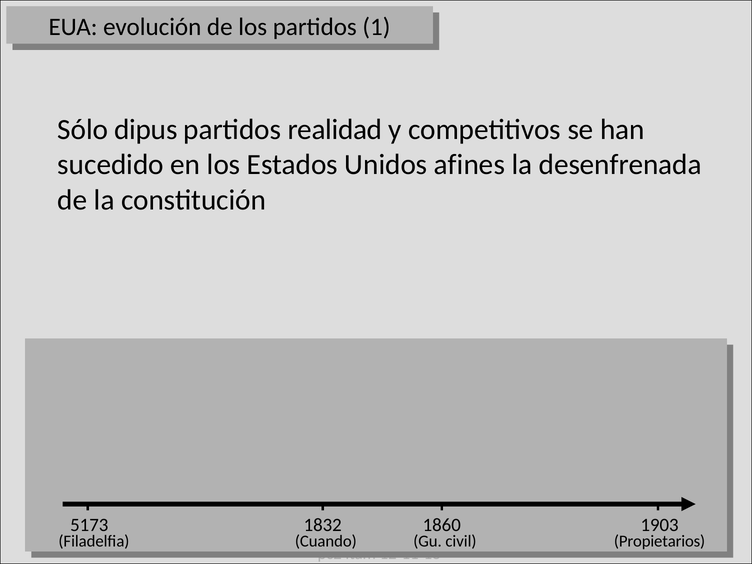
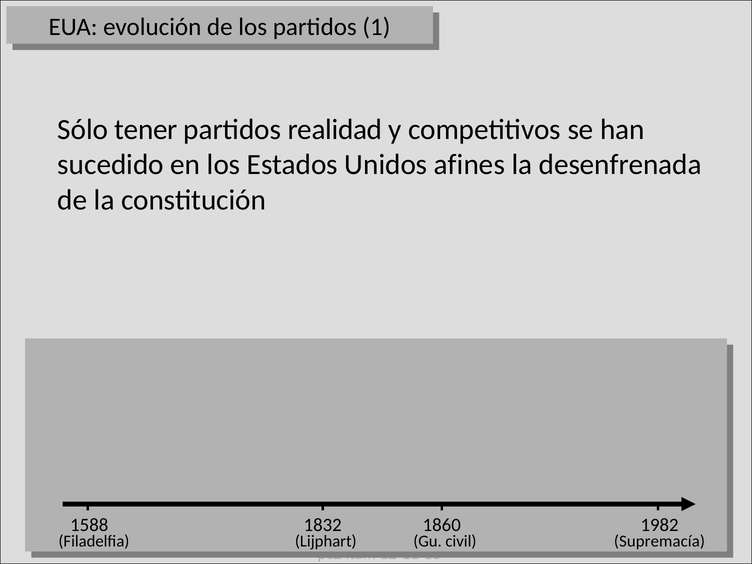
dipus: dipus -> tener (146, 130)
5173: 5173 -> 1588 (89, 525)
1903: 1903 -> 1982 (660, 525)
Cuando: Cuando -> Lijphart (326, 541)
Propietarios: Propietarios -> Supremacía (659, 541)
